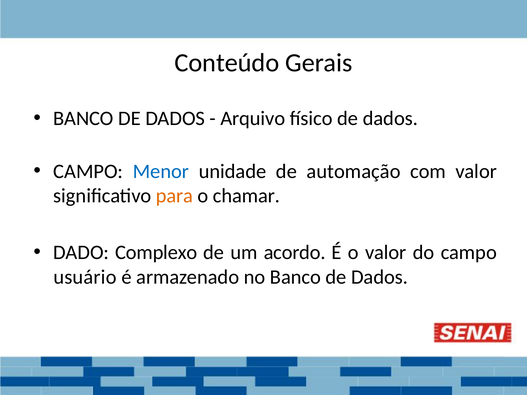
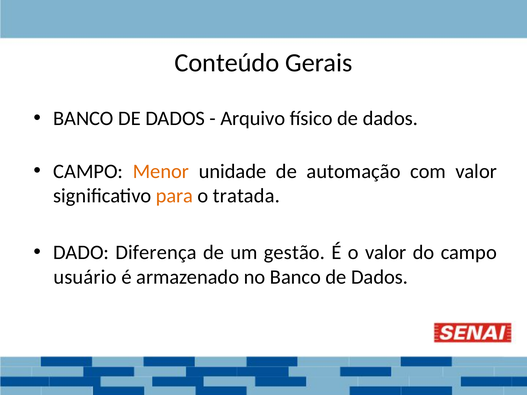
Menor colour: blue -> orange (161, 171)
chamar: chamar -> tratada (246, 196)
Complexo: Complexo -> Diferença (156, 253)
acordo: acordo -> gestão (294, 253)
